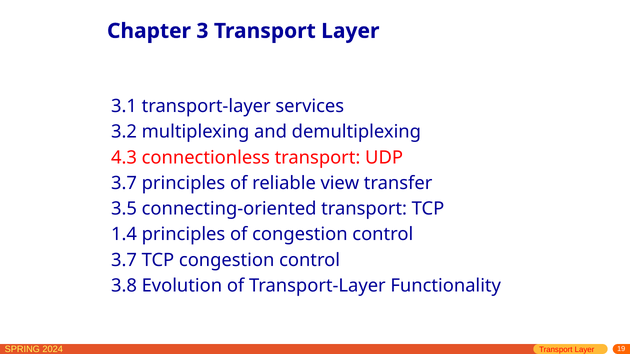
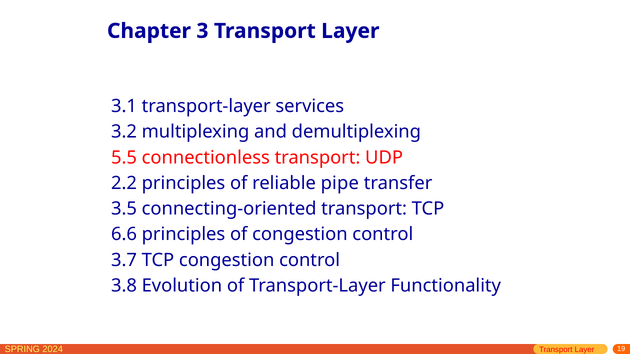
4.3: 4.3 -> 5.5 (124, 158)
3.7: 3.7 -> 2.2 (124, 183)
view: view -> pipe (340, 183)
1.4: 1.4 -> 6.6 (124, 235)
